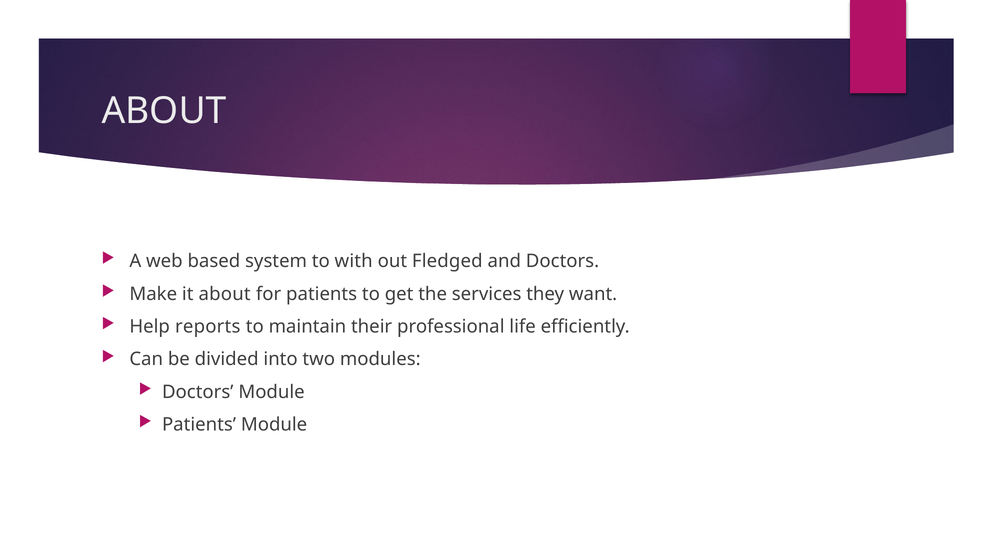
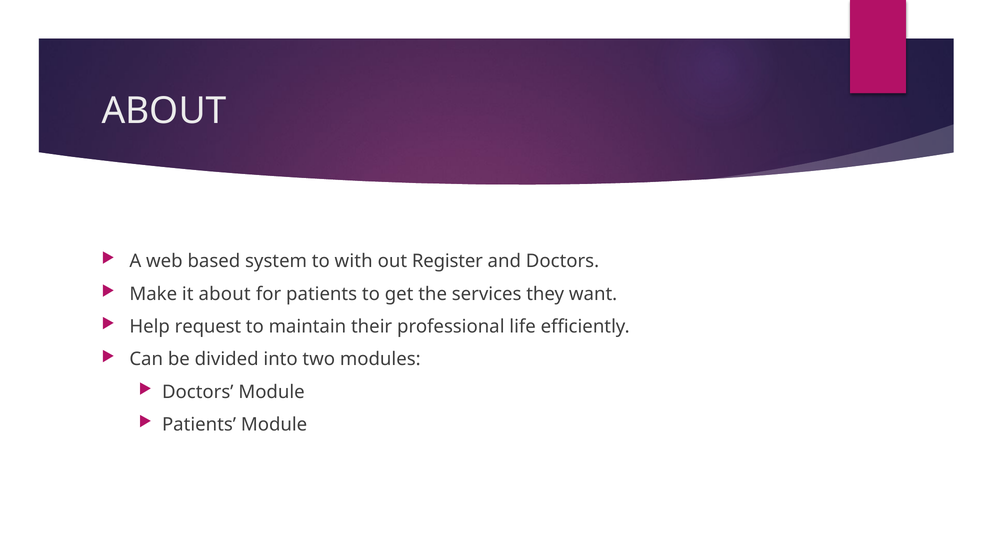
Fledged: Fledged -> Register (447, 261)
reports: reports -> request (208, 326)
